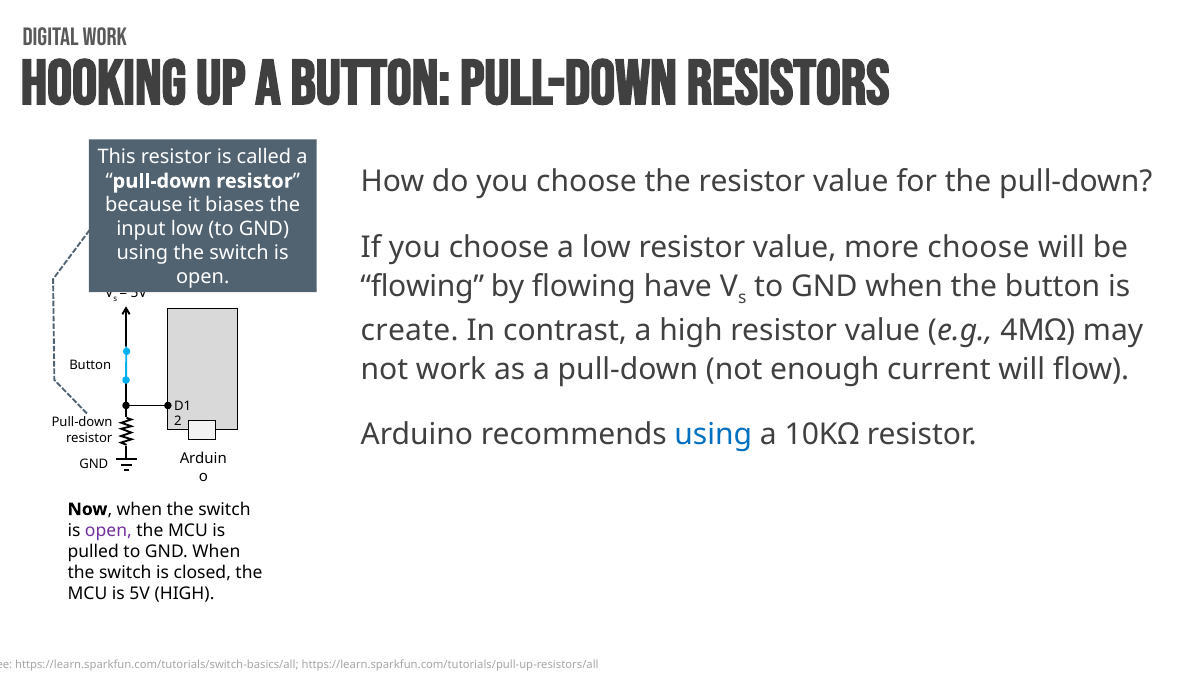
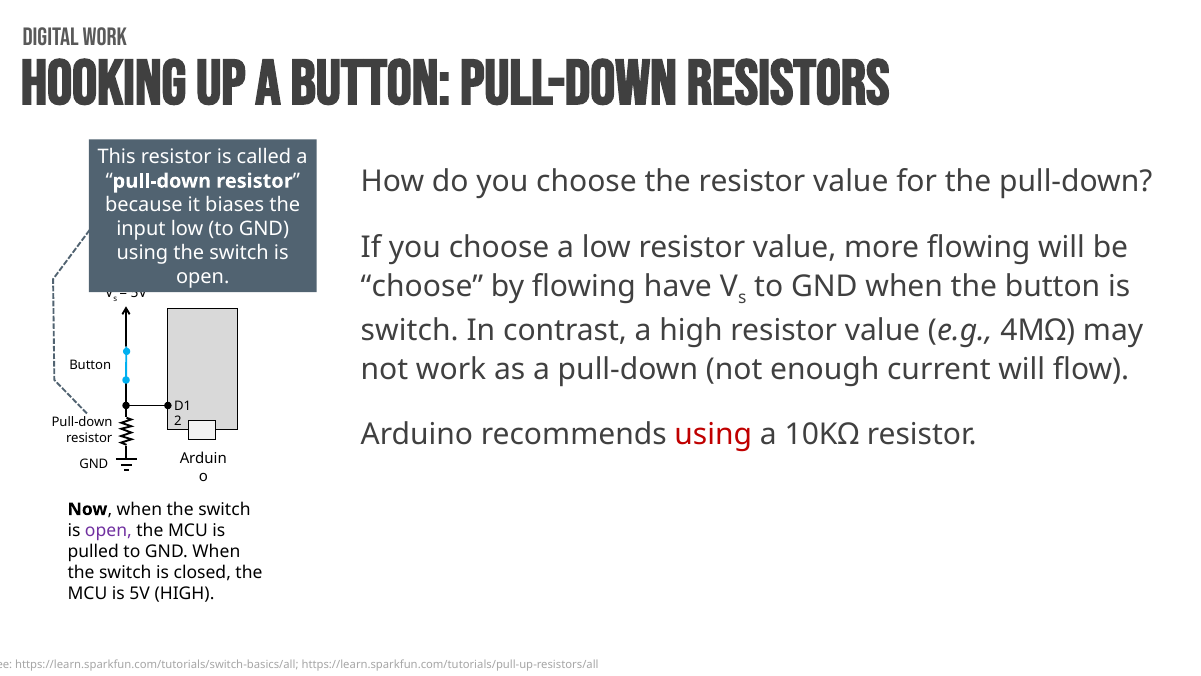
more choose: choose -> flowing (979, 247)
flowing: flowing -> choose (422, 286)
create: create -> switch (410, 330)
using colour: blue -> red (713, 434)
